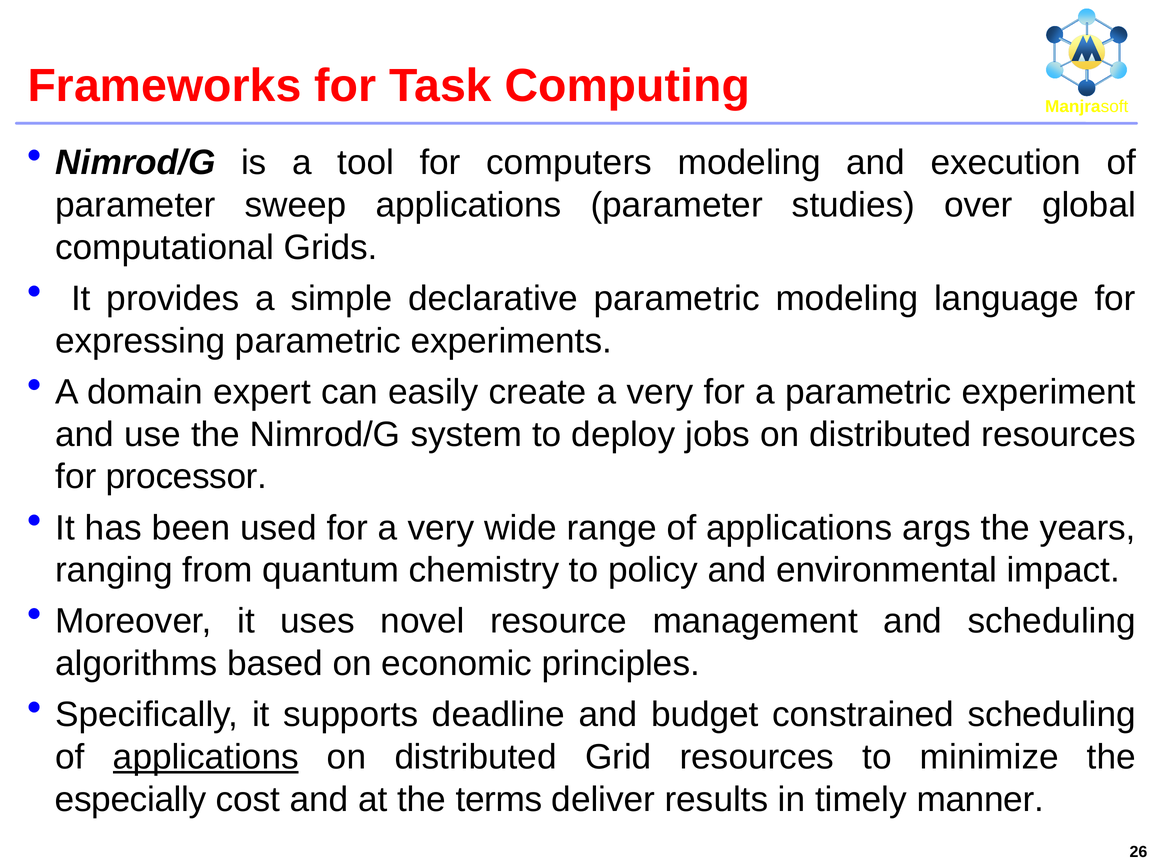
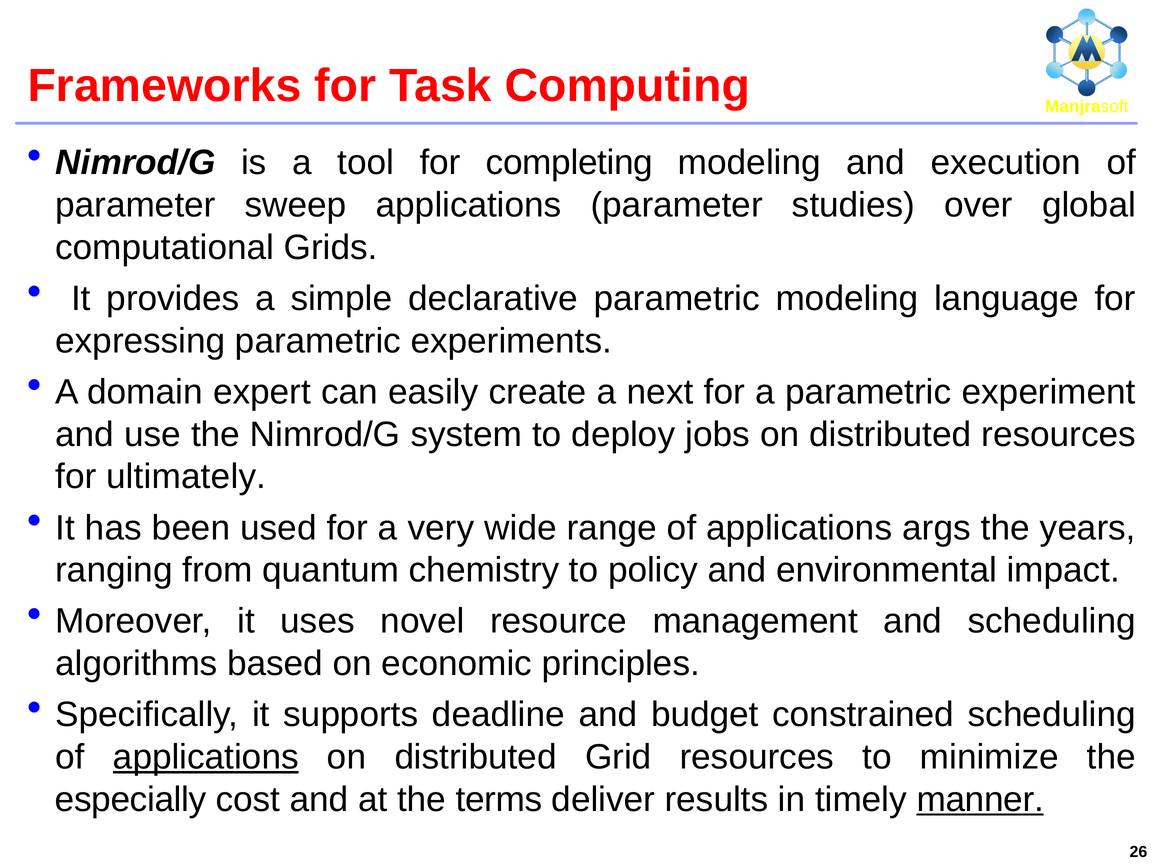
computers: computers -> completing (569, 163)
create a very: very -> next (660, 392)
processor: processor -> ultimately (186, 476)
manner underline: none -> present (980, 799)
